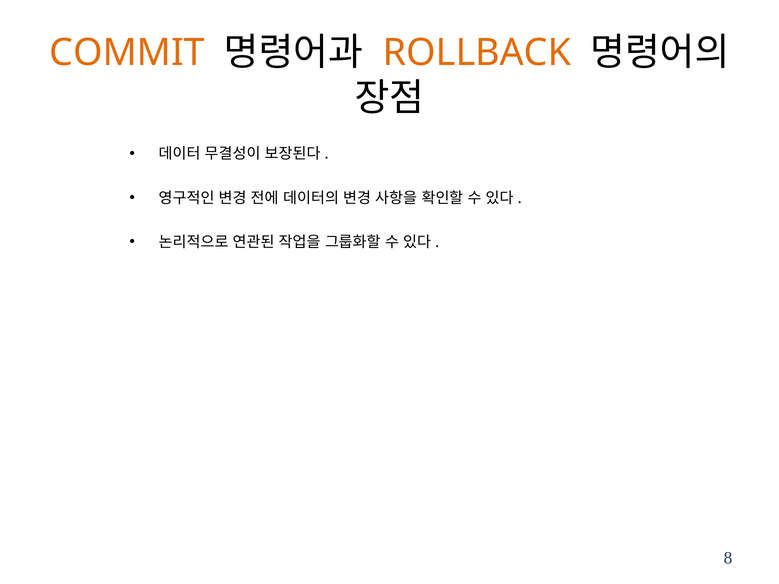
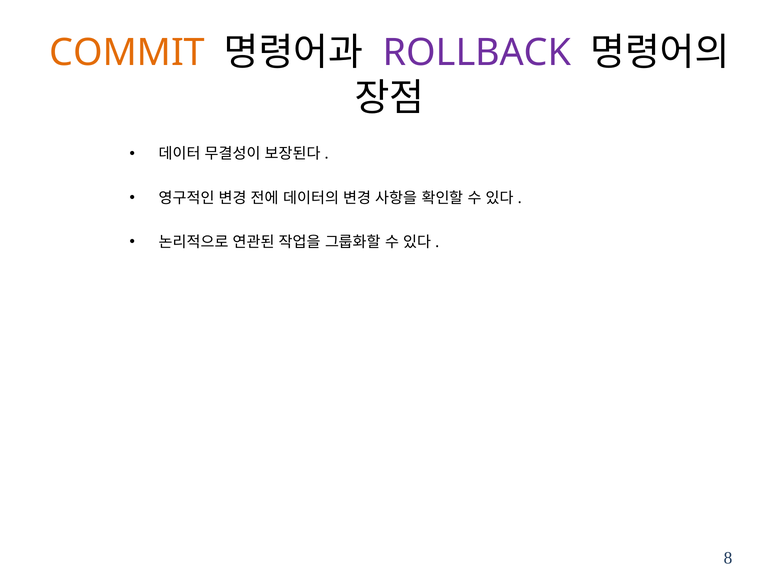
ROLLBACK colour: orange -> purple (477, 53)
